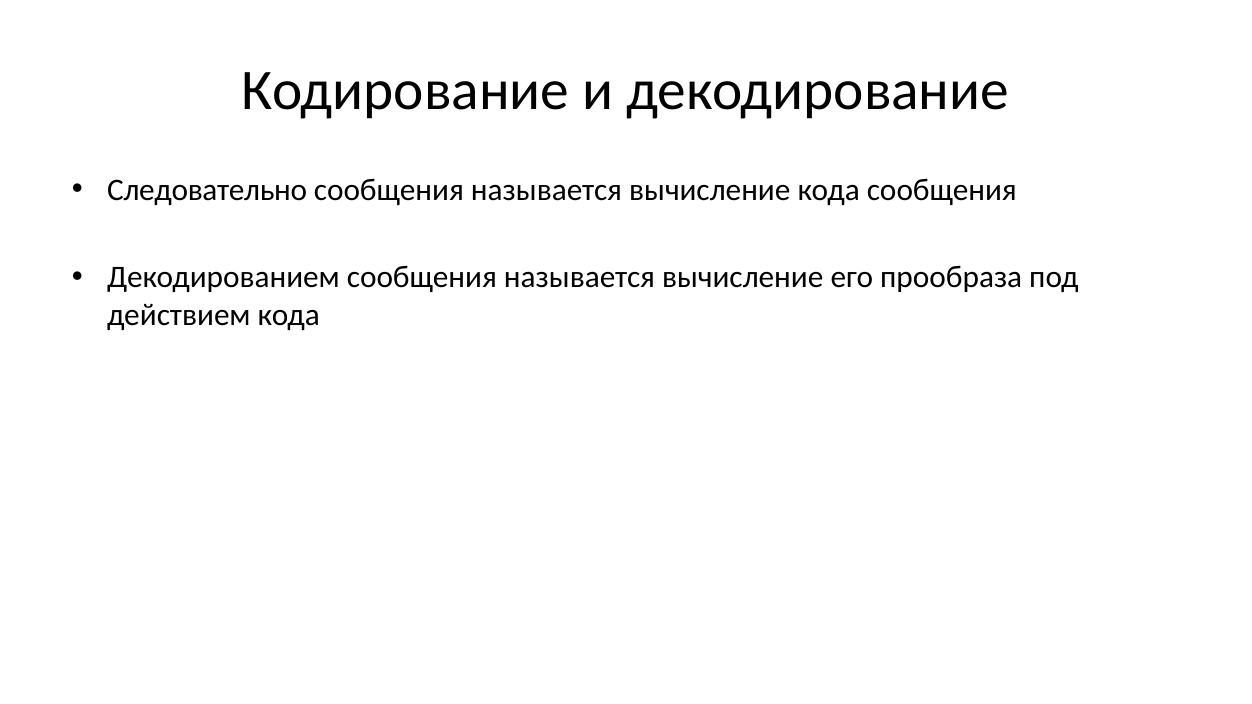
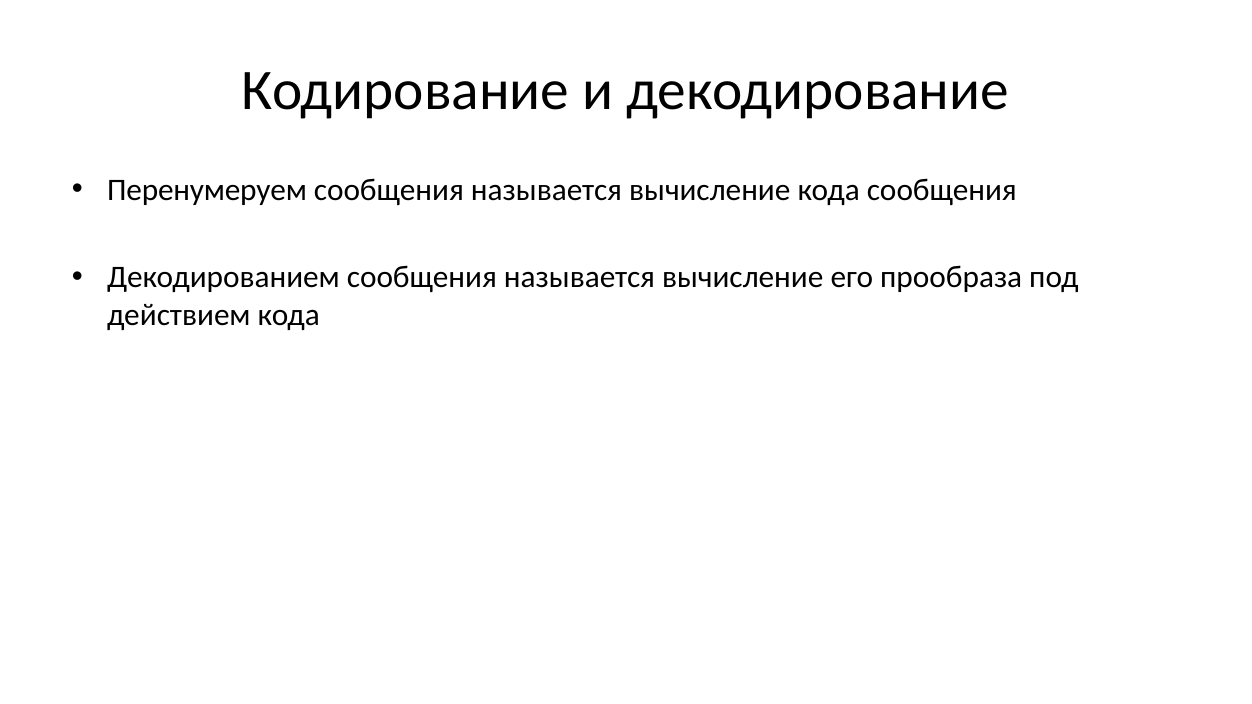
Следовательно: Следовательно -> Перенумеруем (207, 190)
